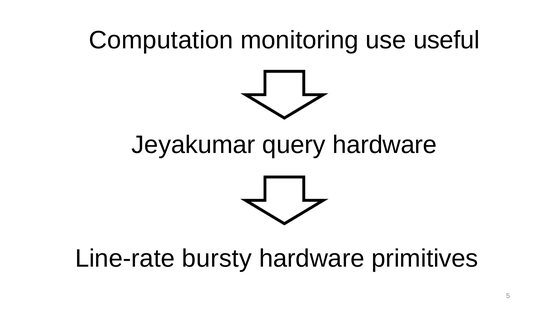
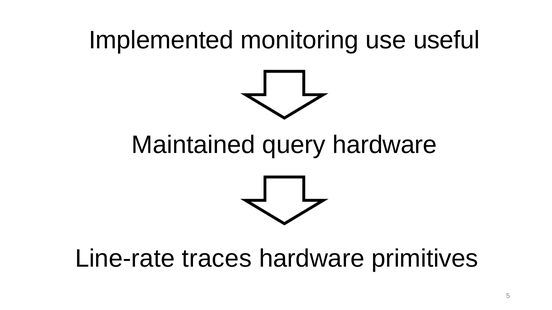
Computation: Computation -> Implemented (161, 40)
Jeyakumar: Jeyakumar -> Maintained (193, 145)
bursty: bursty -> traces (217, 259)
